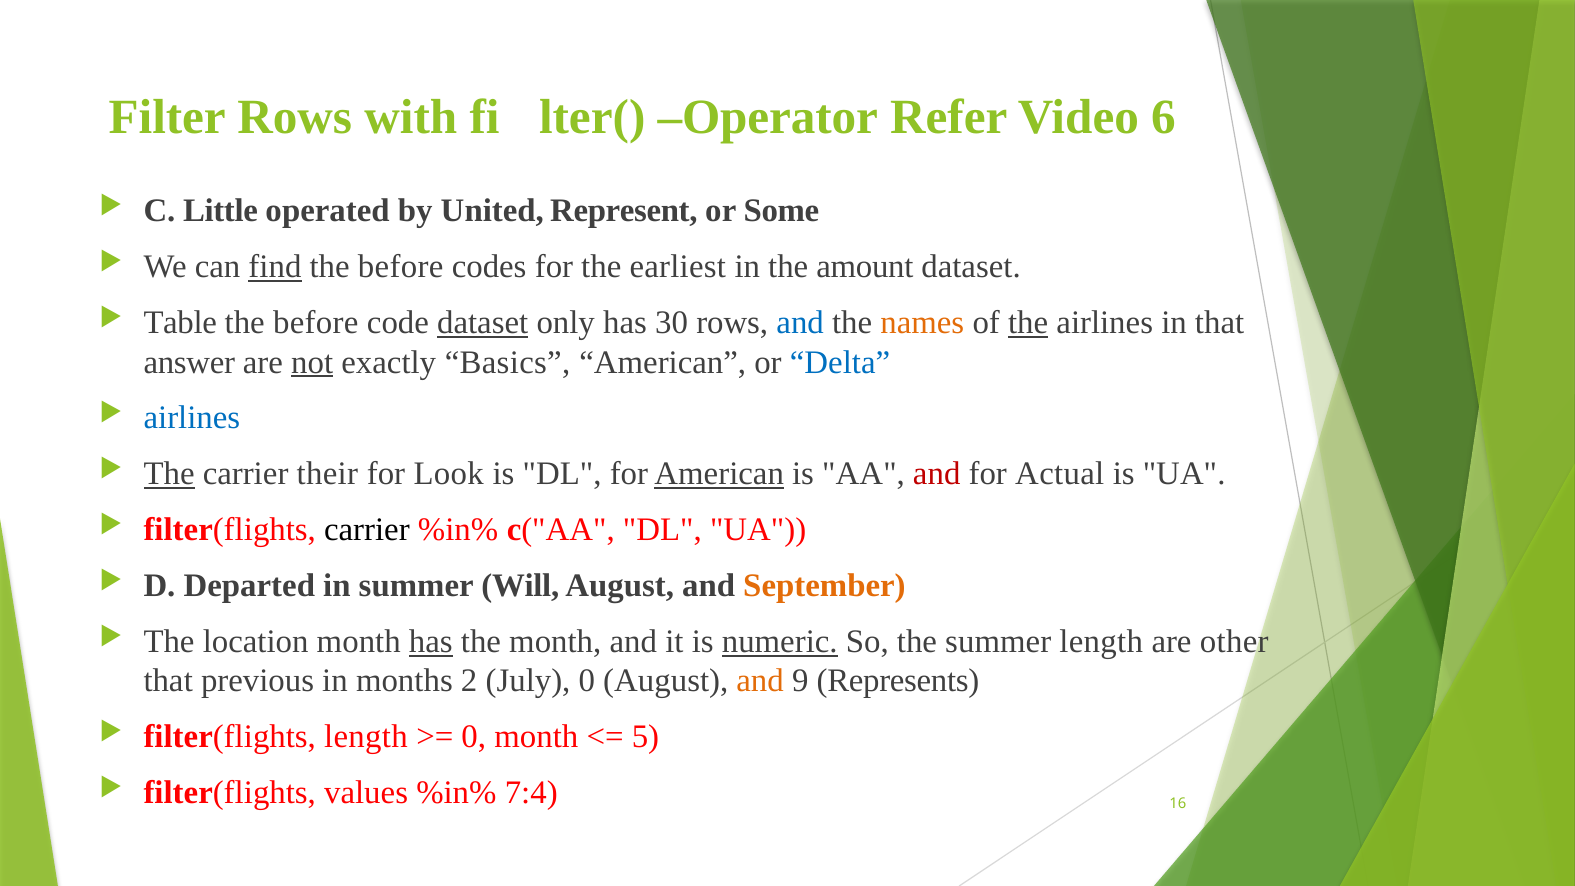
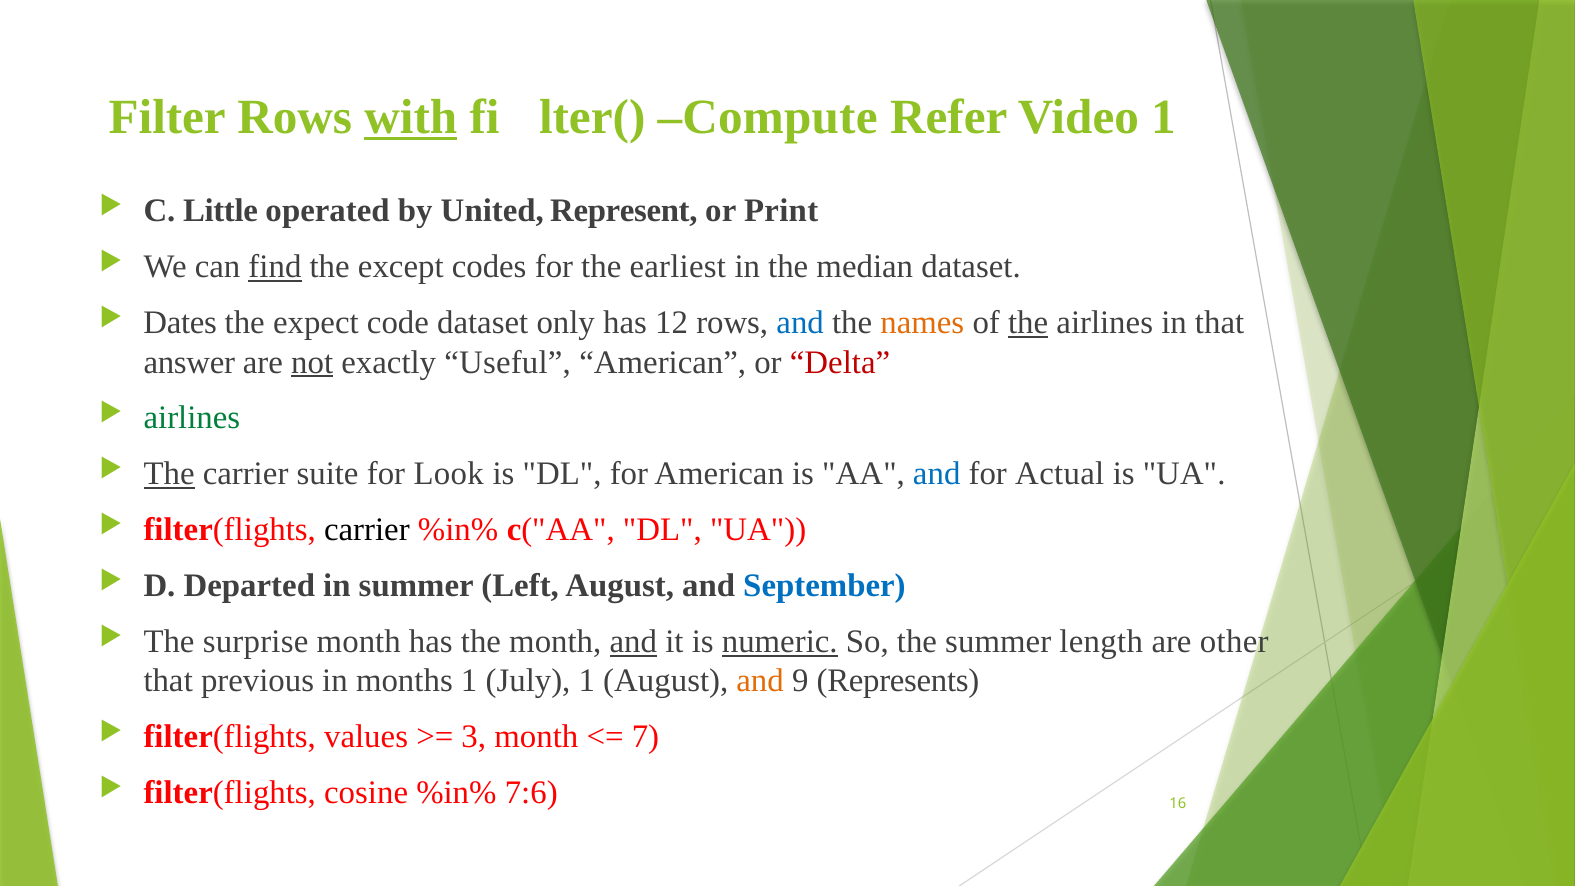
with underline: none -> present (411, 118)
Operator: Operator -> Compute (768, 118)
Video 6: 6 -> 1 (1163, 118)
Some: Some -> Print (781, 211)
before: before -> except (401, 267)
amount: amount -> median (865, 267)
Table: Table -> Dates (180, 323)
before: before -> expect (316, 323)
dataset underline: present -> none (483, 323)
30: 30 -> 12 (672, 323)
Basics: Basics -> Useful (508, 362)
Delta colour: blue -> red (840, 362)
airlines colour: blue -> green (192, 418)
their: their -> suite (328, 474)
American underline: present -> none (719, 474)
and colour: red -> blue (937, 474)
Will: Will -> Left (520, 586)
September colour: orange -> blue (824, 586)
location: location -> surprise (256, 641)
has underline: present -> none (431, 641)
and underline: none -> present (633, 641)
months 2: 2 -> 1 (469, 681)
July 0: 0 -> 1 (587, 681)
filter(flights length: length -> values (366, 737)
0: 0 -> 3 (474, 737)
5: 5 -> 7 (645, 737)
values: values -> cosine (366, 793)
7:4: 7:4 -> 7:6 (531, 793)
